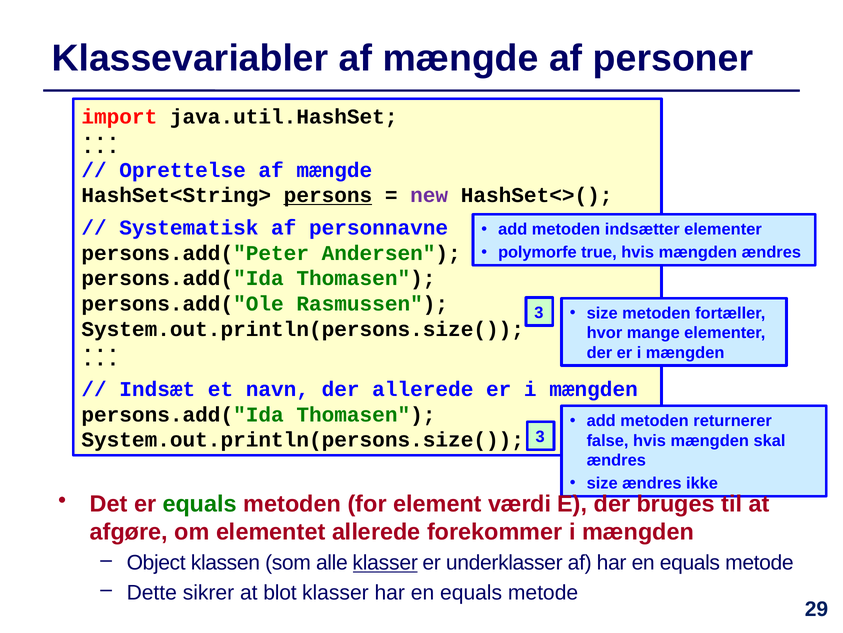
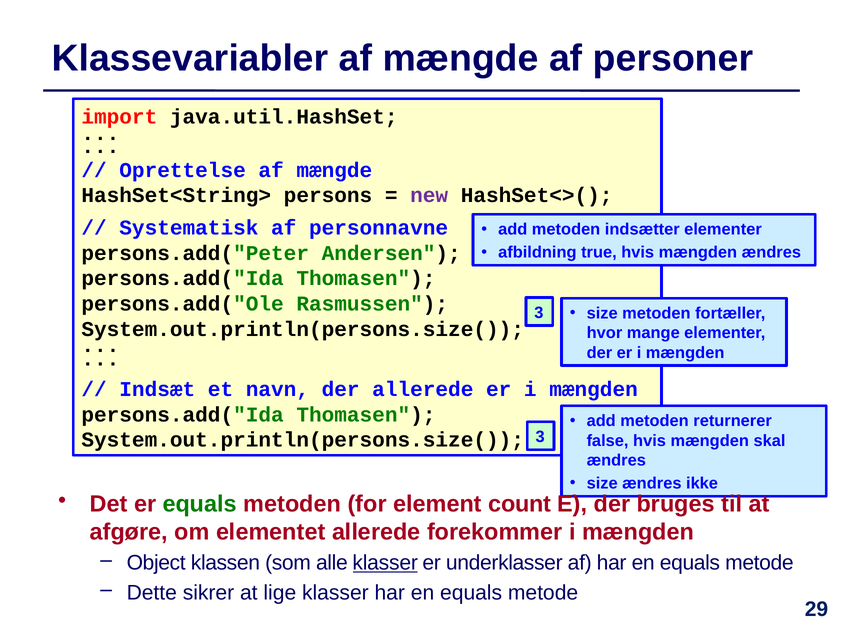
persons underline: present -> none (328, 195)
polymorfe: polymorfe -> afbildning (537, 252)
værdi: værdi -> count (520, 504)
blot: blot -> lige (280, 592)
